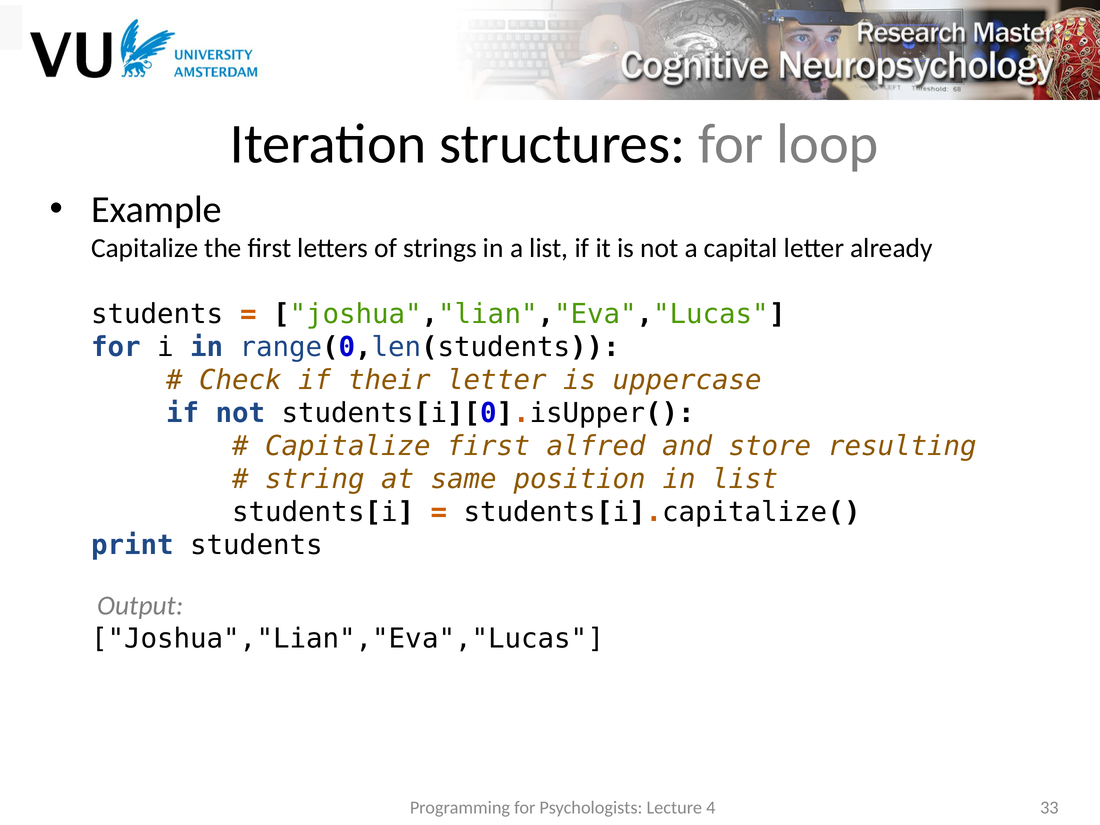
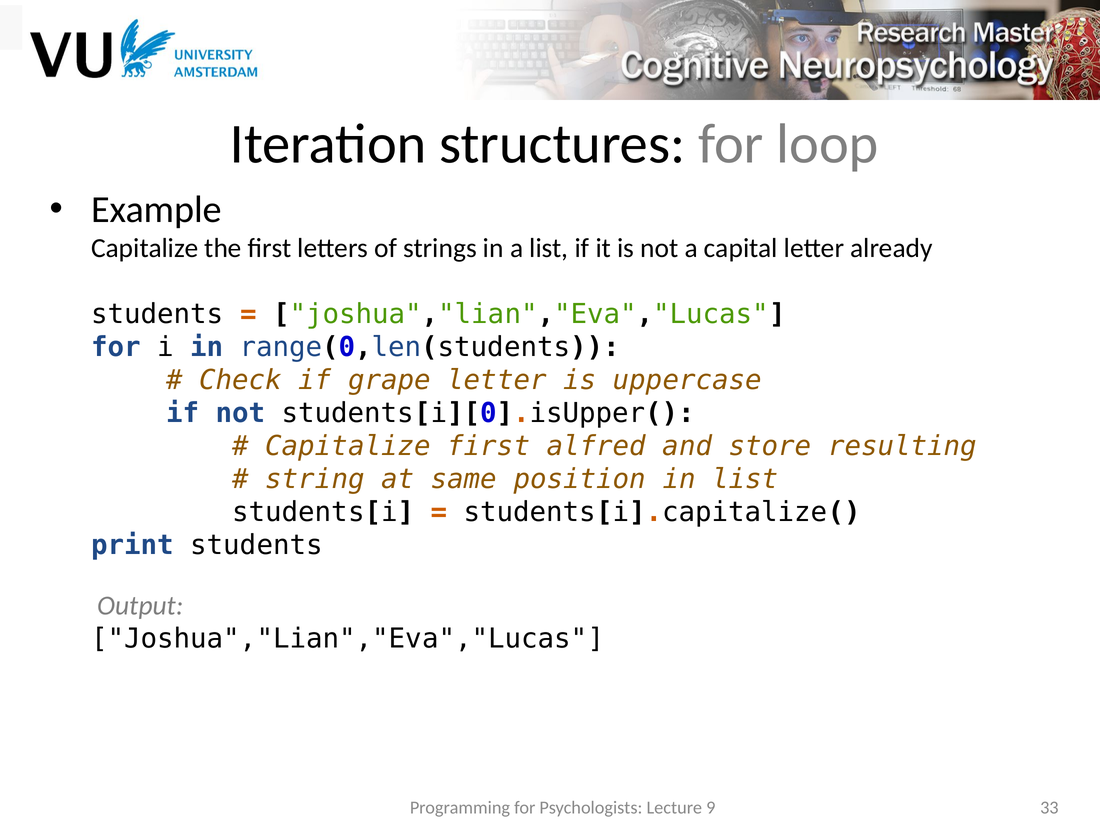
their: their -> grape (389, 380)
4: 4 -> 9 (711, 808)
